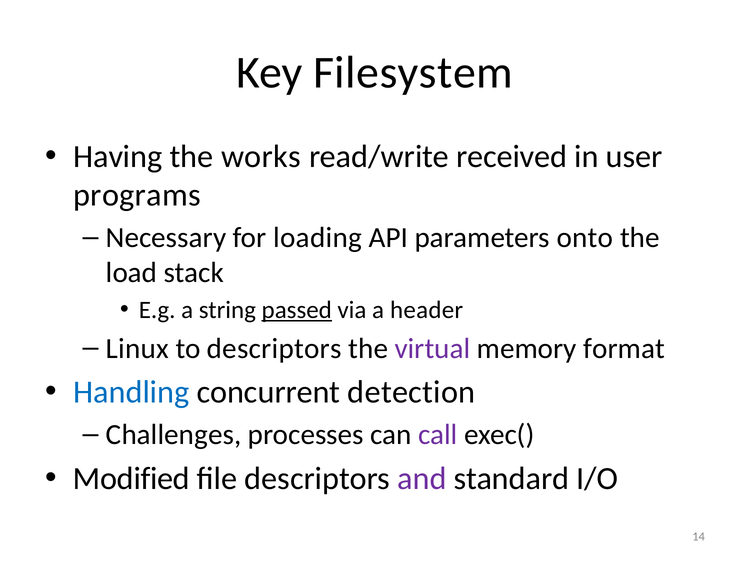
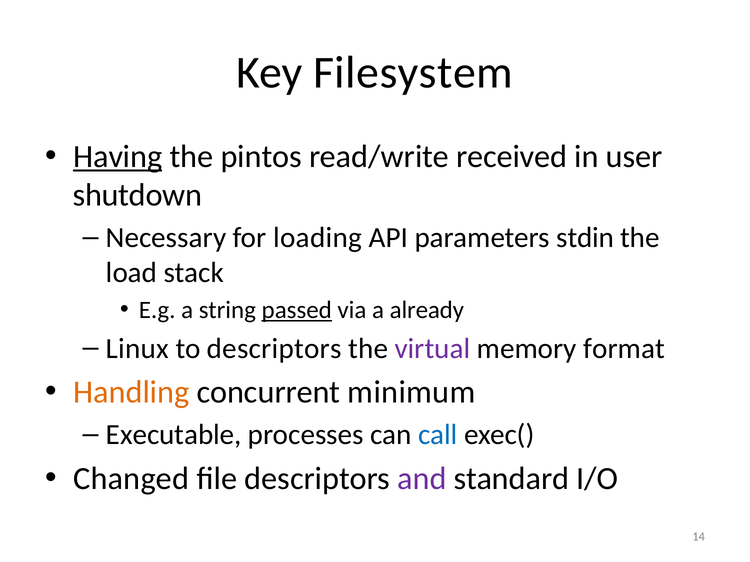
Having underline: none -> present (118, 157)
works: works -> pintos (261, 157)
programs: programs -> shutdown (137, 195)
onto: onto -> stdin (585, 238)
header: header -> already (427, 310)
Handling colour: blue -> orange (131, 393)
detection: detection -> minimum (411, 393)
Challenges: Challenges -> Executable (174, 435)
call colour: purple -> blue (438, 435)
Modified: Modified -> Changed (131, 479)
